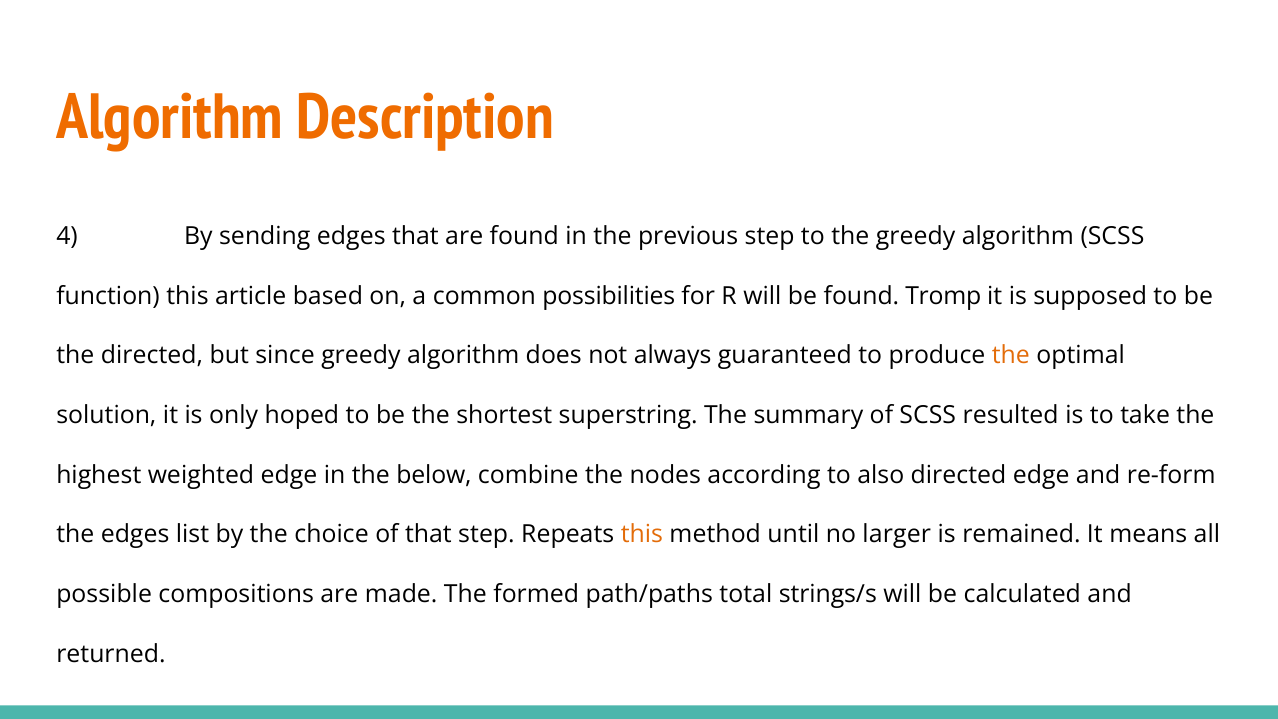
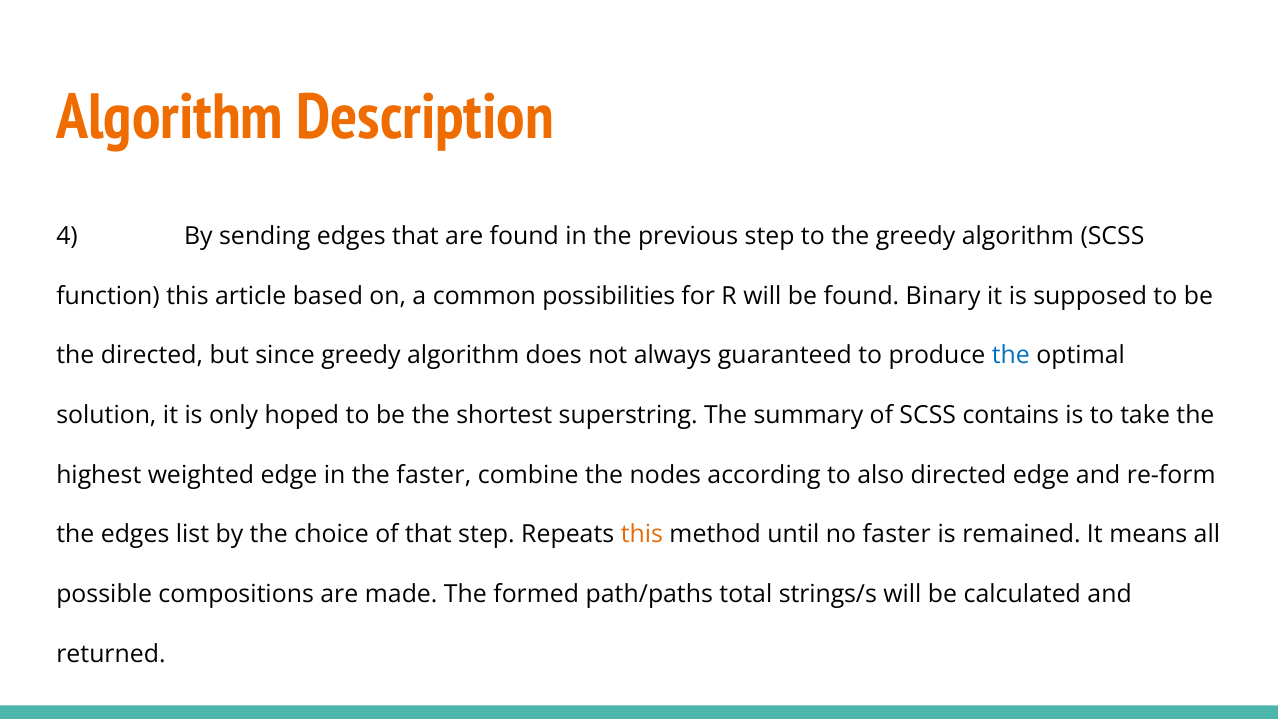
Tromp: Tromp -> Binary (943, 296)
the colour: orange -> blue (1011, 356)
resulted: resulted -> contains (1011, 415)
the below: below -> faster (434, 475)
no larger: larger -> faster (897, 535)
